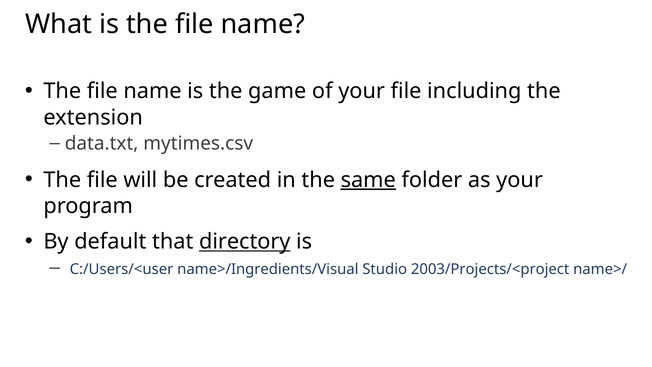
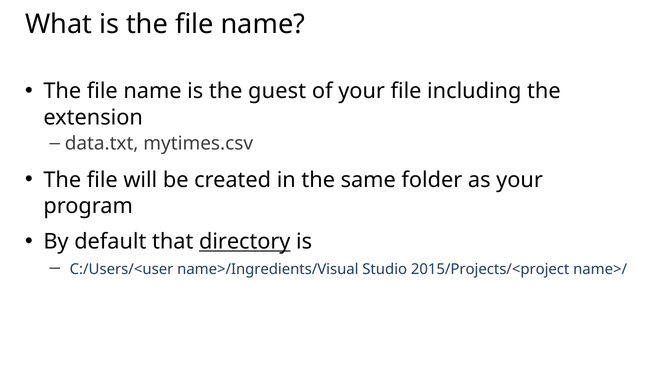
game: game -> guest (277, 91)
same underline: present -> none (368, 180)
2003/Projects/<project: 2003/Projects/<project -> 2015/Projects/<project (490, 269)
